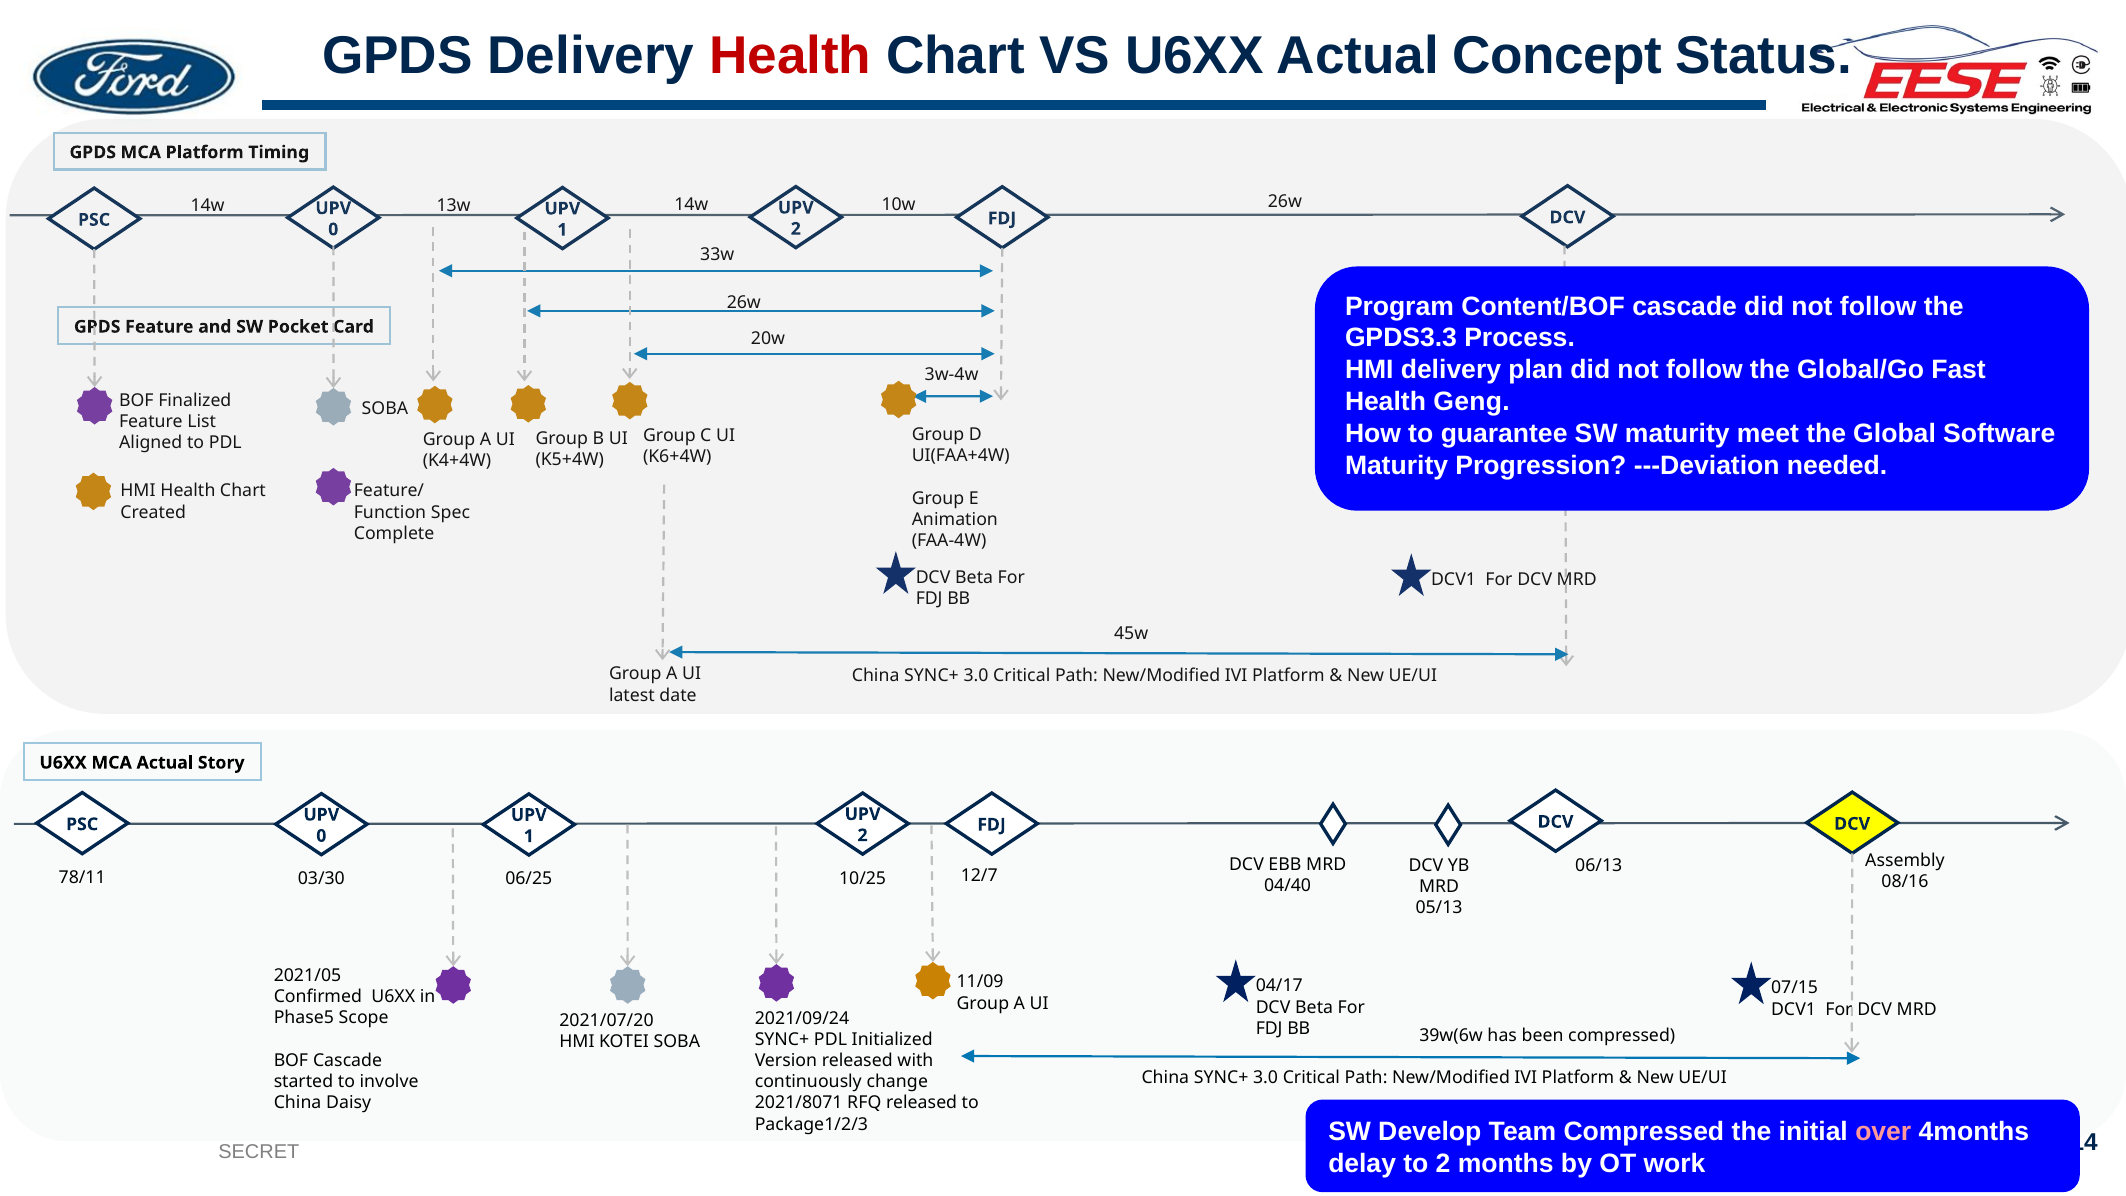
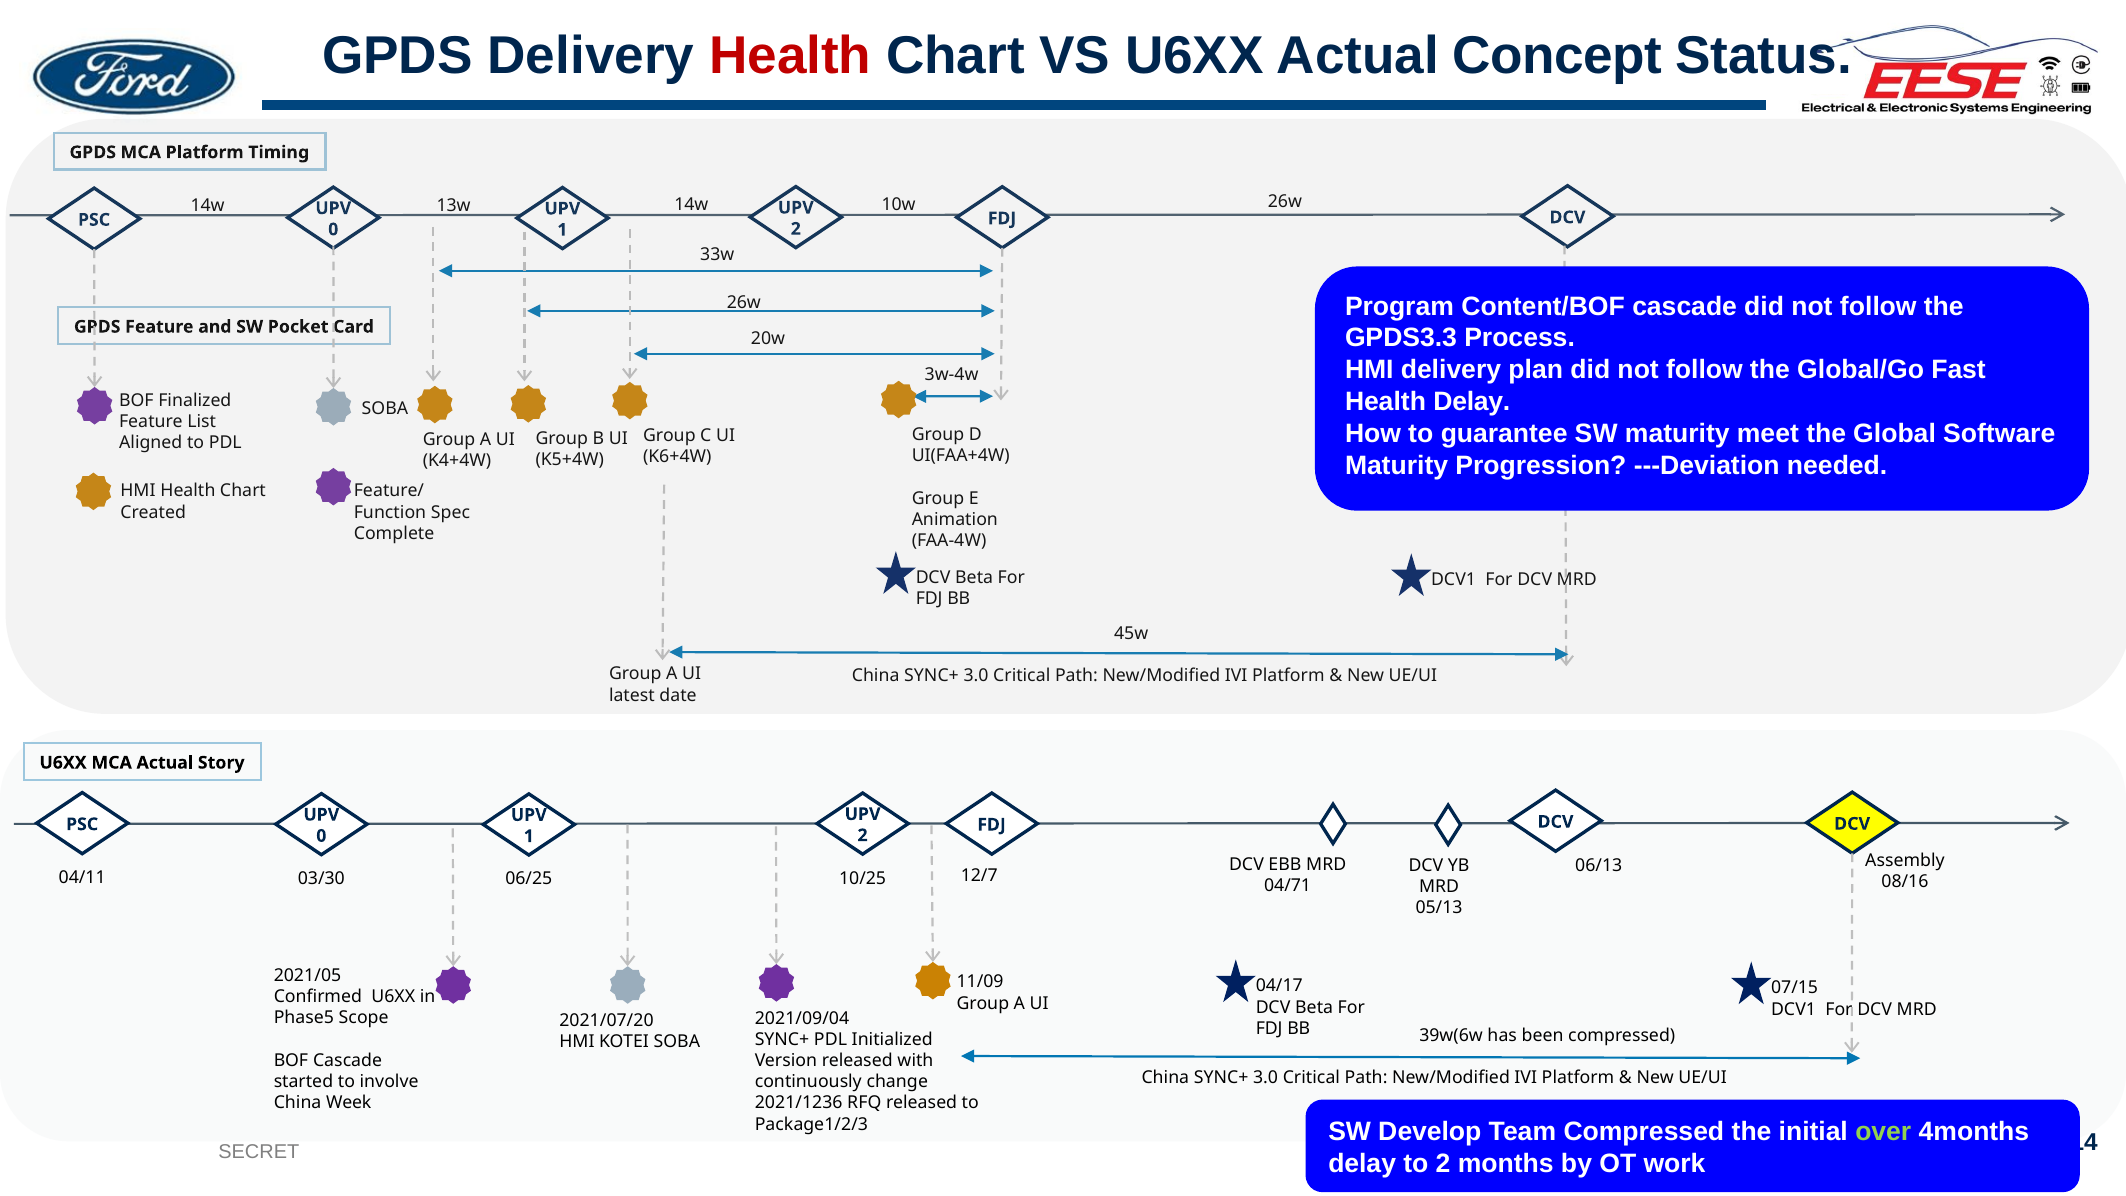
Health Geng: Geng -> Delay (1472, 402)
78/11: 78/11 -> 04/11 (82, 878)
04/40: 04/40 -> 04/71 (1288, 885)
2021/09/24: 2021/09/24 -> 2021/09/04 (802, 1018)
Daisy: Daisy -> Week (349, 1103)
2021/8071: 2021/8071 -> 2021/1236 (799, 1103)
over colour: pink -> light green (1883, 1132)
